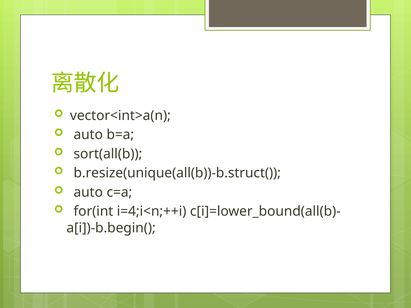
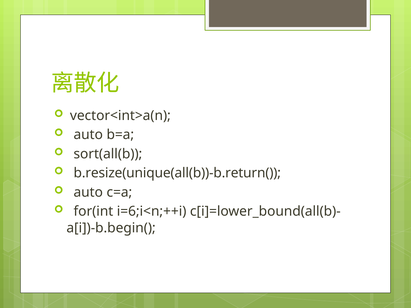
b.resize(unique(all(b))-b.struct(: b.resize(unique(all(b))-b.struct( -> b.resize(unique(all(b))-b.return( (177, 173)
i=4;i<n;++i: i=4;i<n;++i -> i=6;i<n;++i (152, 212)
